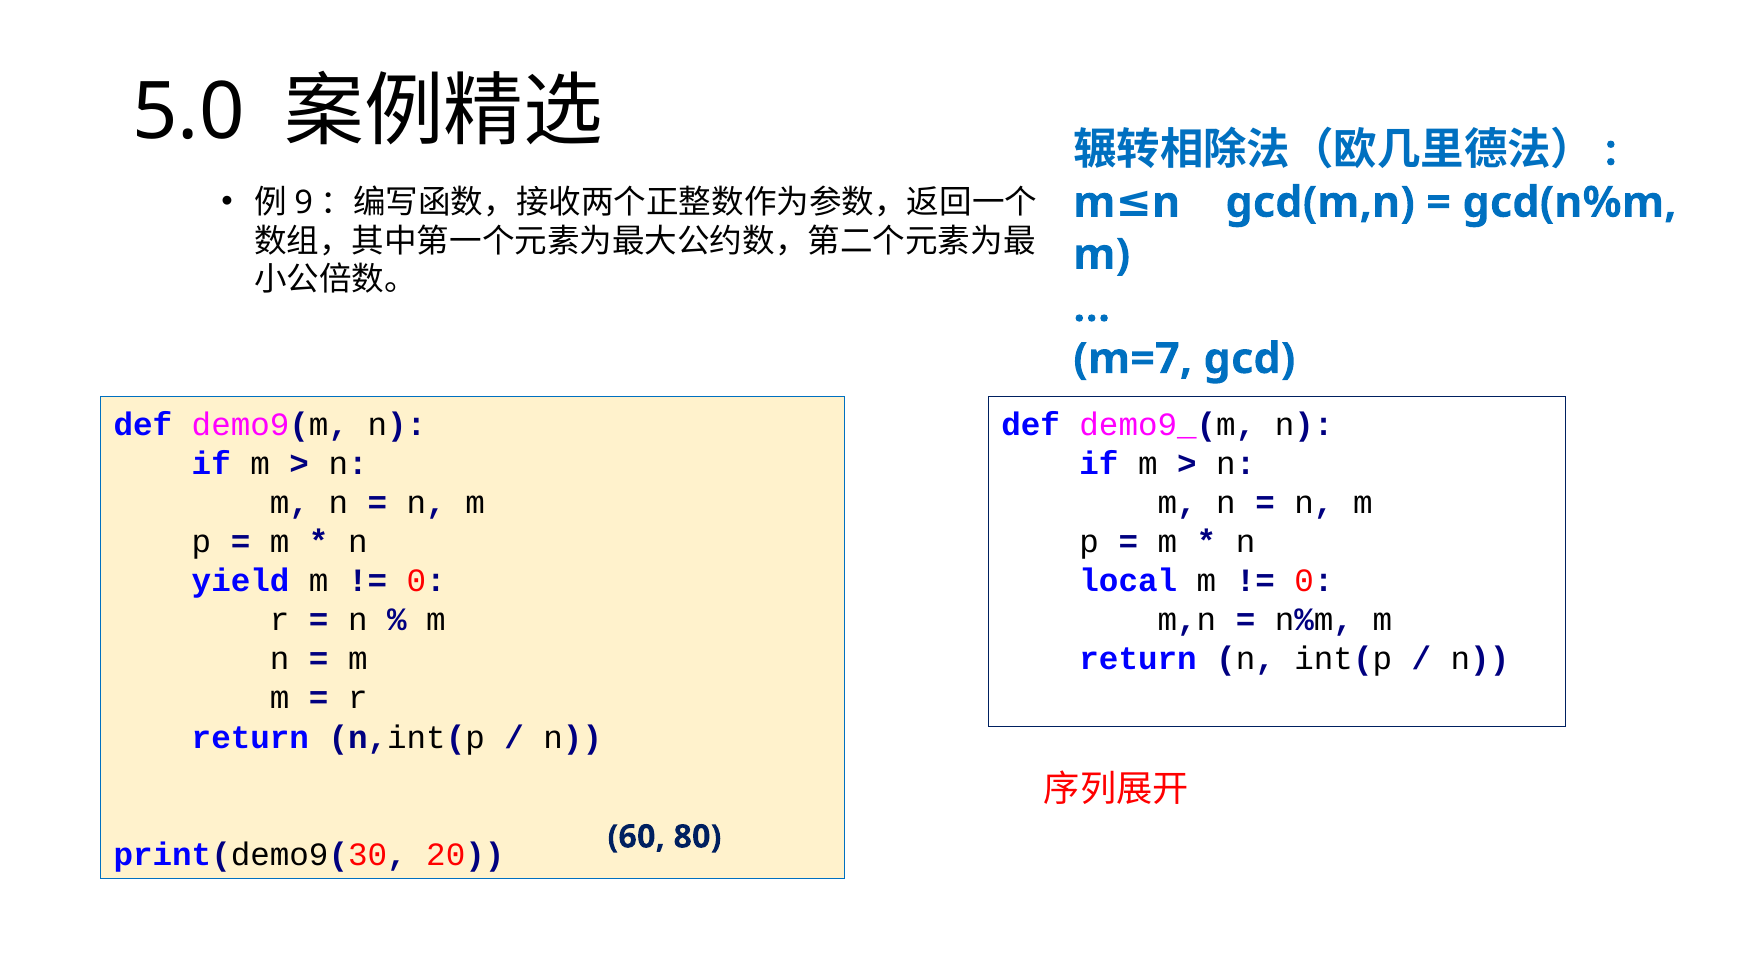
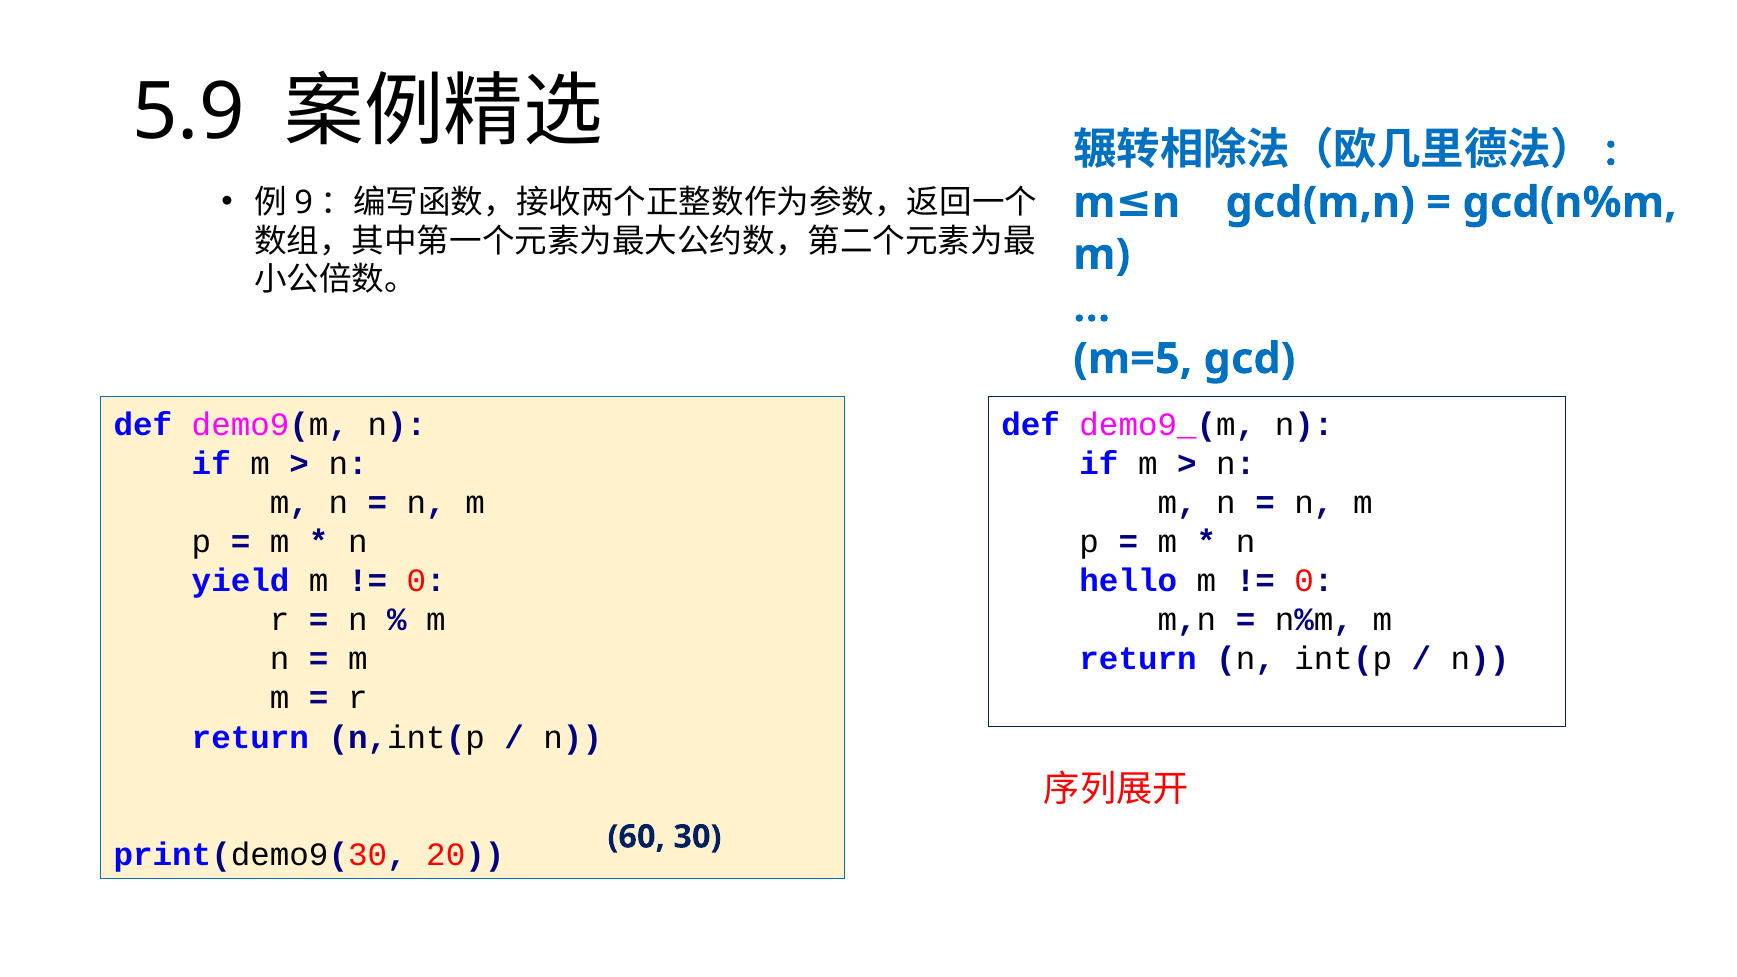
5.0: 5.0 -> 5.9 (189, 112)
m=7: m=7 -> m=5 (1133, 359)
local: local -> hello (1128, 581)
80: 80 -> 30 (697, 837)
